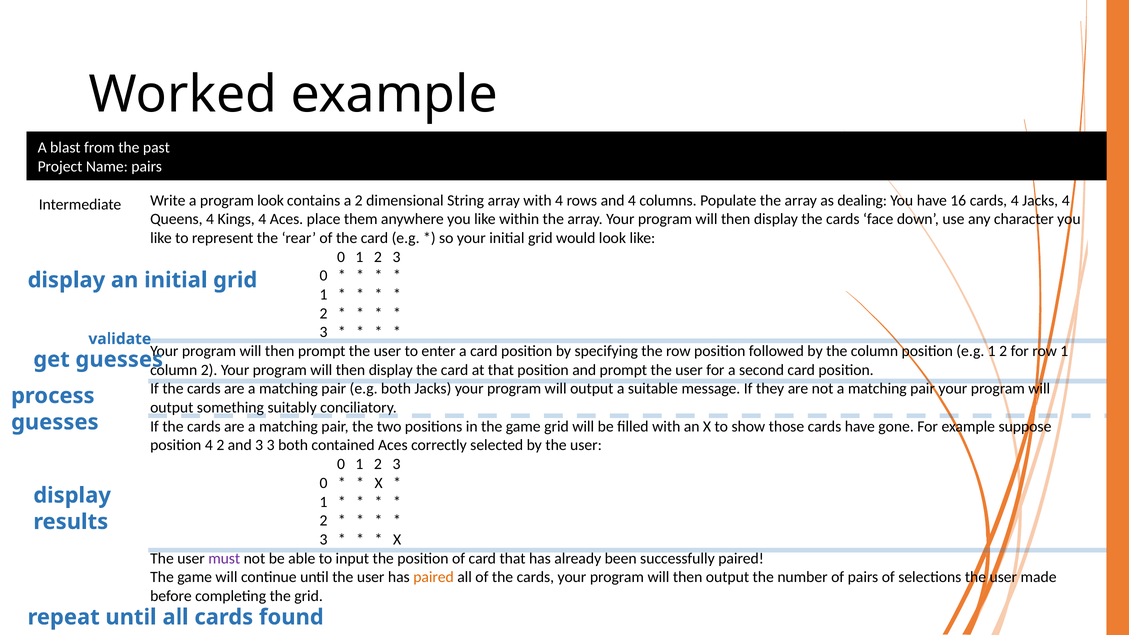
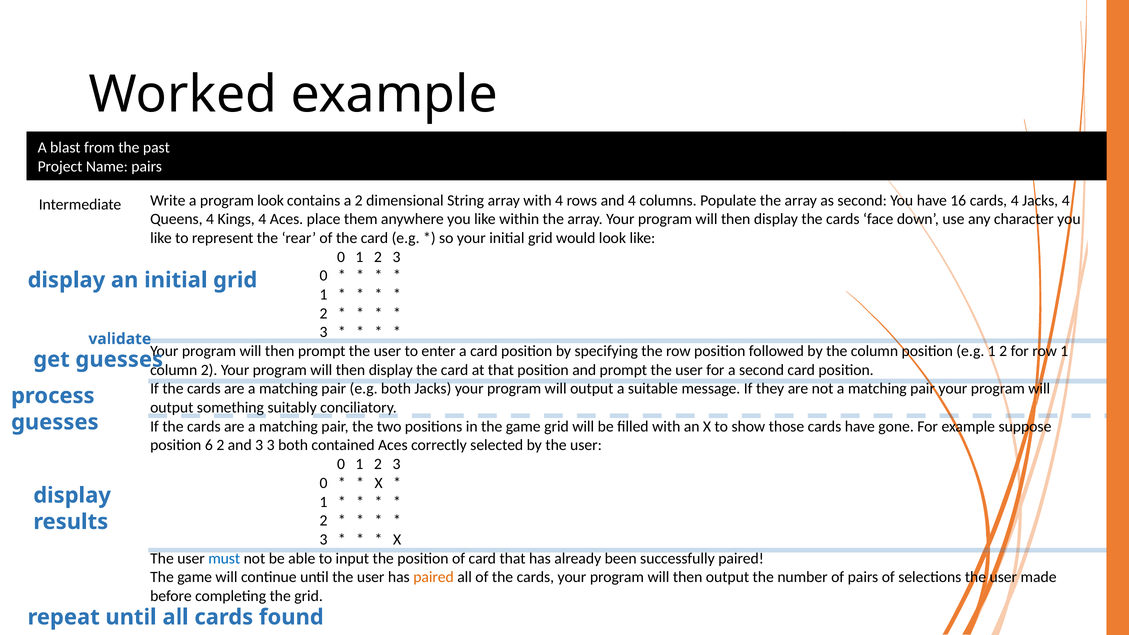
as dealing: dealing -> second (862, 200)
position 4: 4 -> 6 (209, 445)
must colour: purple -> blue (224, 558)
